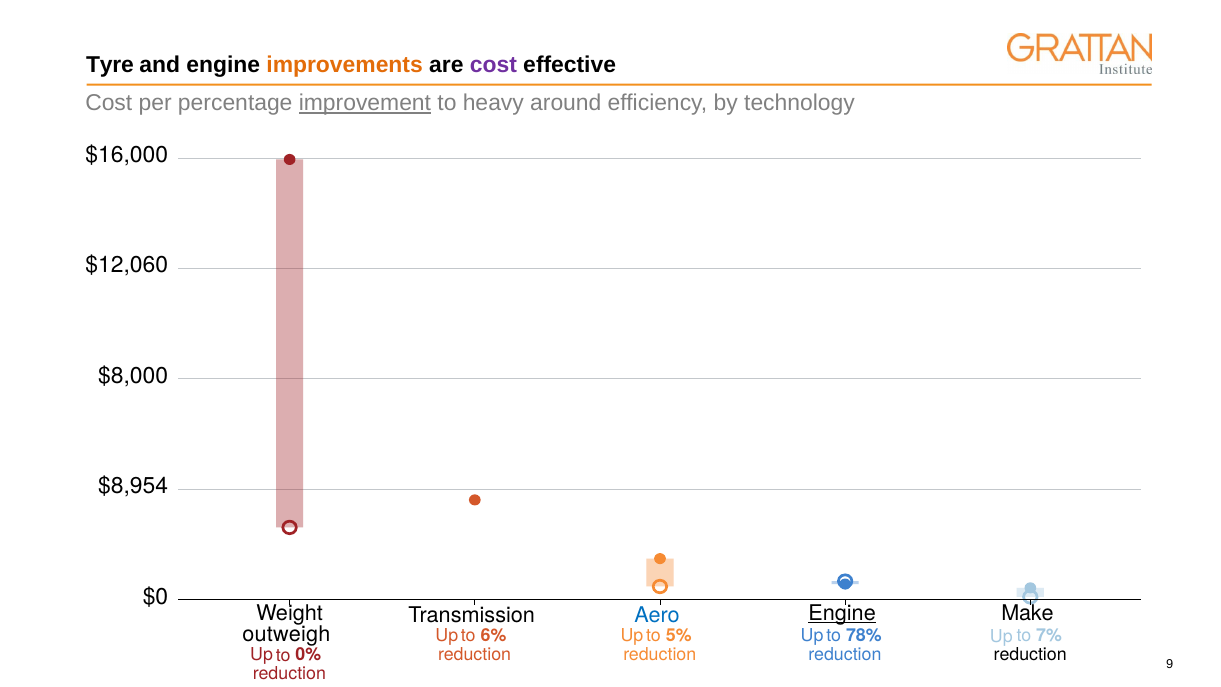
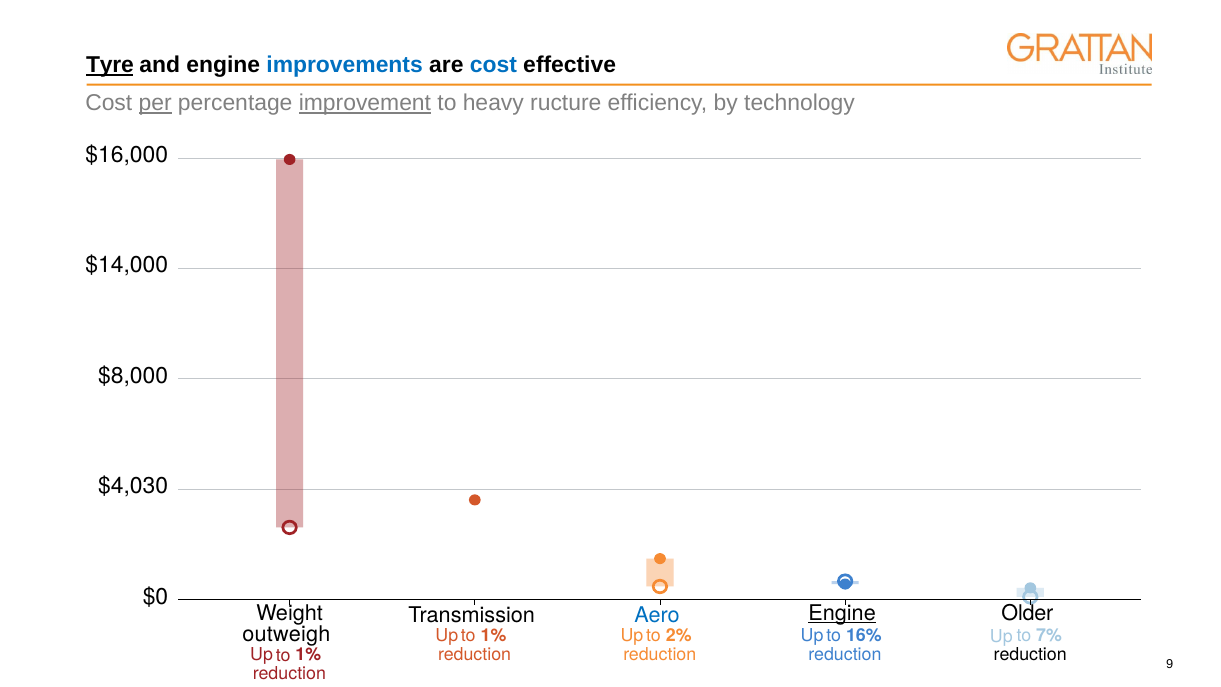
Tyre underline: none -> present (110, 65)
improvements colour: orange -> blue (345, 65)
cost colour: purple -> blue (493, 65)
per underline: none -> present (155, 103)
around: around -> ructure (566, 103)
$12,060: $12,060 -> $14,000 (127, 265)
$8,954: $8,954 -> $4,030 (133, 486)
Make: Make -> Older (1027, 613)
6%: 6% -> 1% (494, 636)
5%: 5% -> 2% (679, 636)
78%: 78% -> 16% (864, 636)
0%: 0% -> 1% (308, 655)
